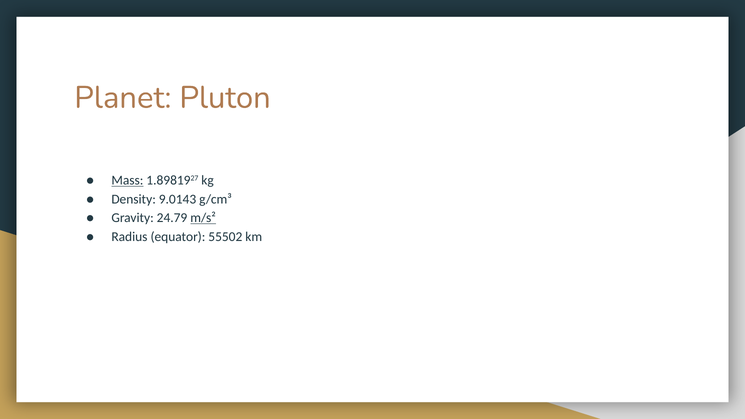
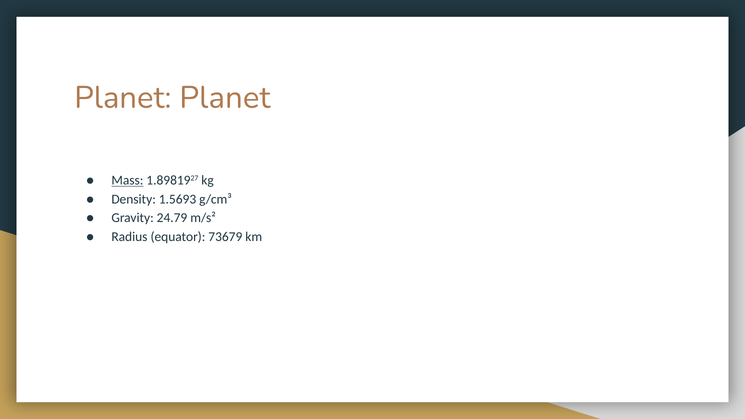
Planet Pluton: Pluton -> Planet (225, 98)
9.0143: 9.0143 -> 1.5693 (178, 199)
m/s² underline: present -> none (203, 218)
55502: 55502 -> 73679 (225, 237)
